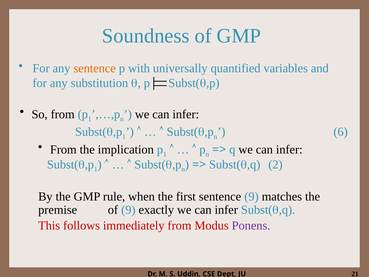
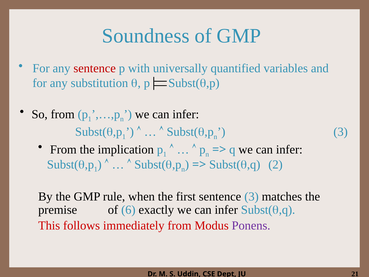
sentence colour: orange -> red (95, 68)
6: 6 -> 3 (341, 132)
sentence 9: 9 -> 3 (252, 196)
of 9: 9 -> 6 (128, 210)
